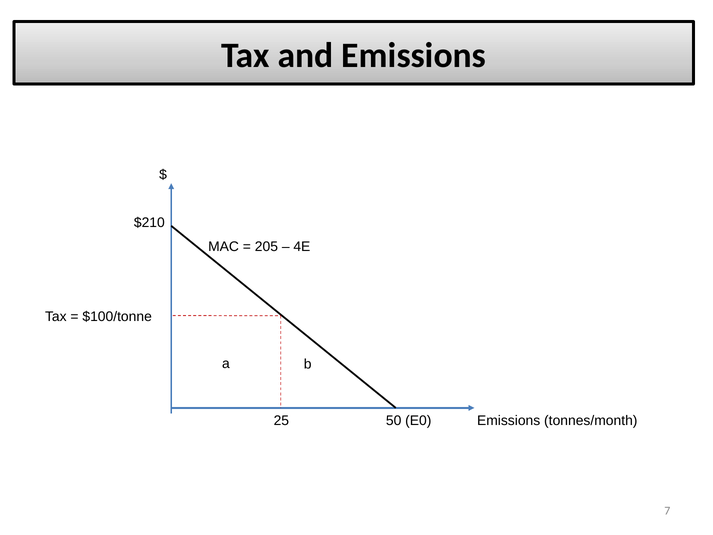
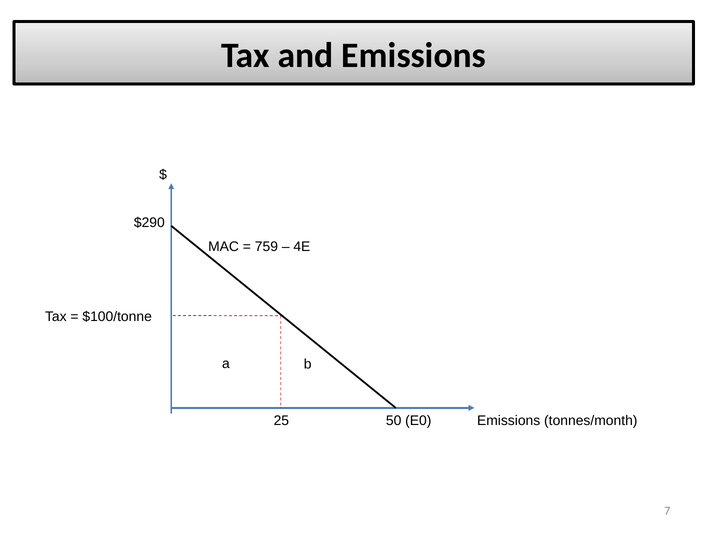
$210: $210 -> $290 (149, 223)
205: 205 -> 759 (266, 247)
